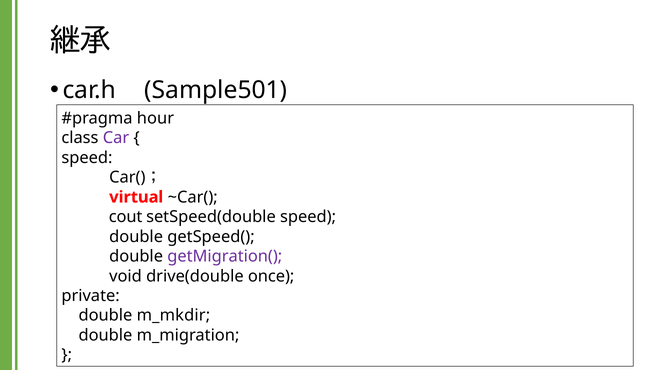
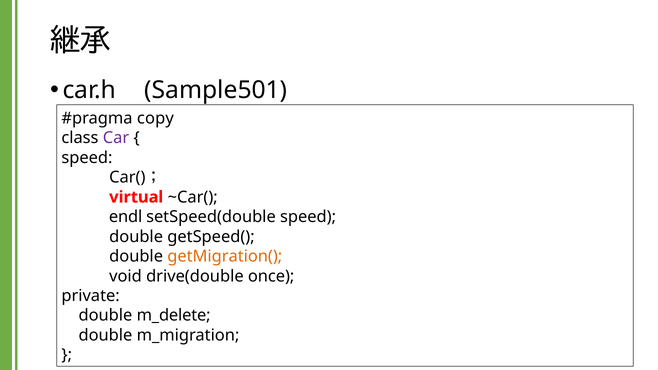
hour: hour -> copy (155, 118)
cout: cout -> endl (126, 217)
getMigration( colour: purple -> orange (225, 256)
m_mkdir: m_mkdir -> m_delete (174, 316)
